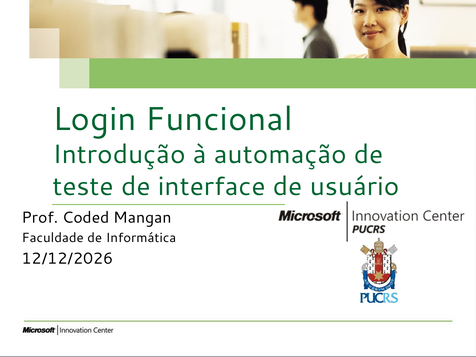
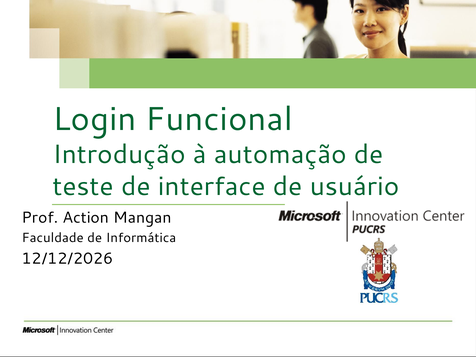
Coded: Coded -> Action (86, 218)
